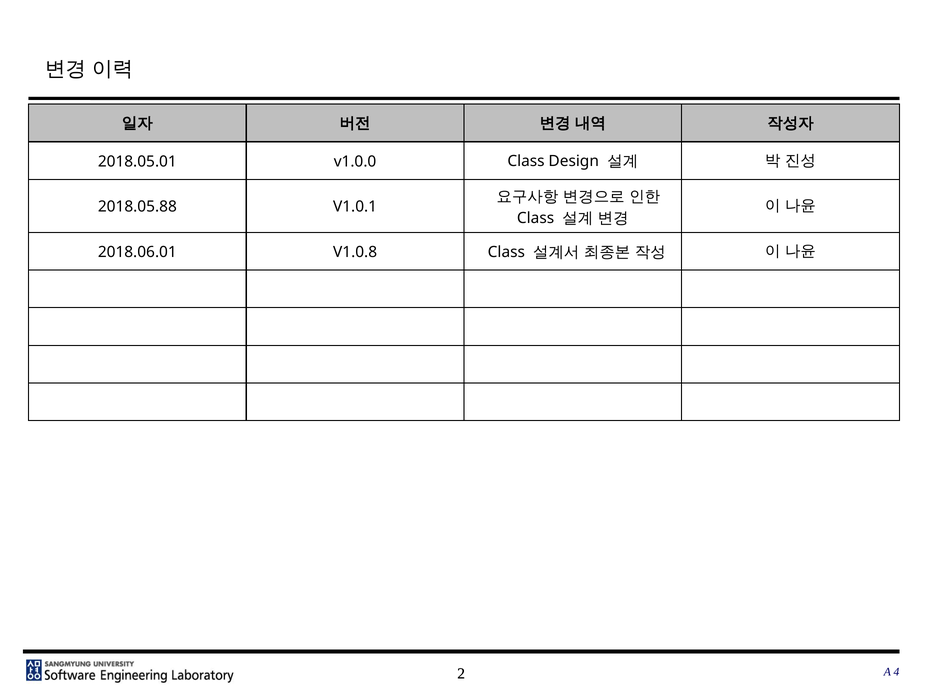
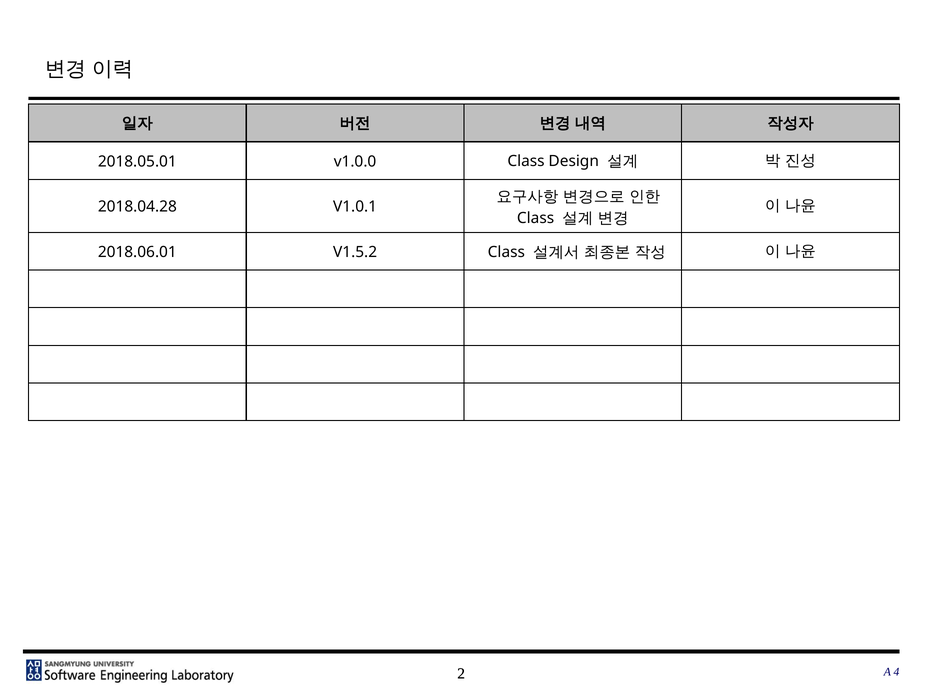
2018.05.88: 2018.05.88 -> 2018.04.28 (137, 207)
V1.0.8: V1.0.8 -> V1.5.2 (355, 252)
